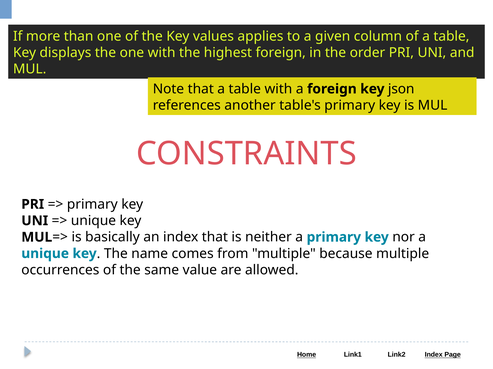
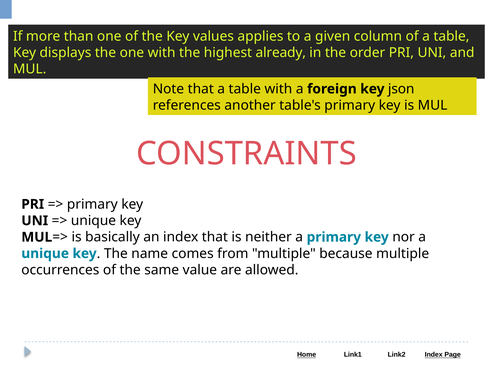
highest foreign: foreign -> already (281, 53)
